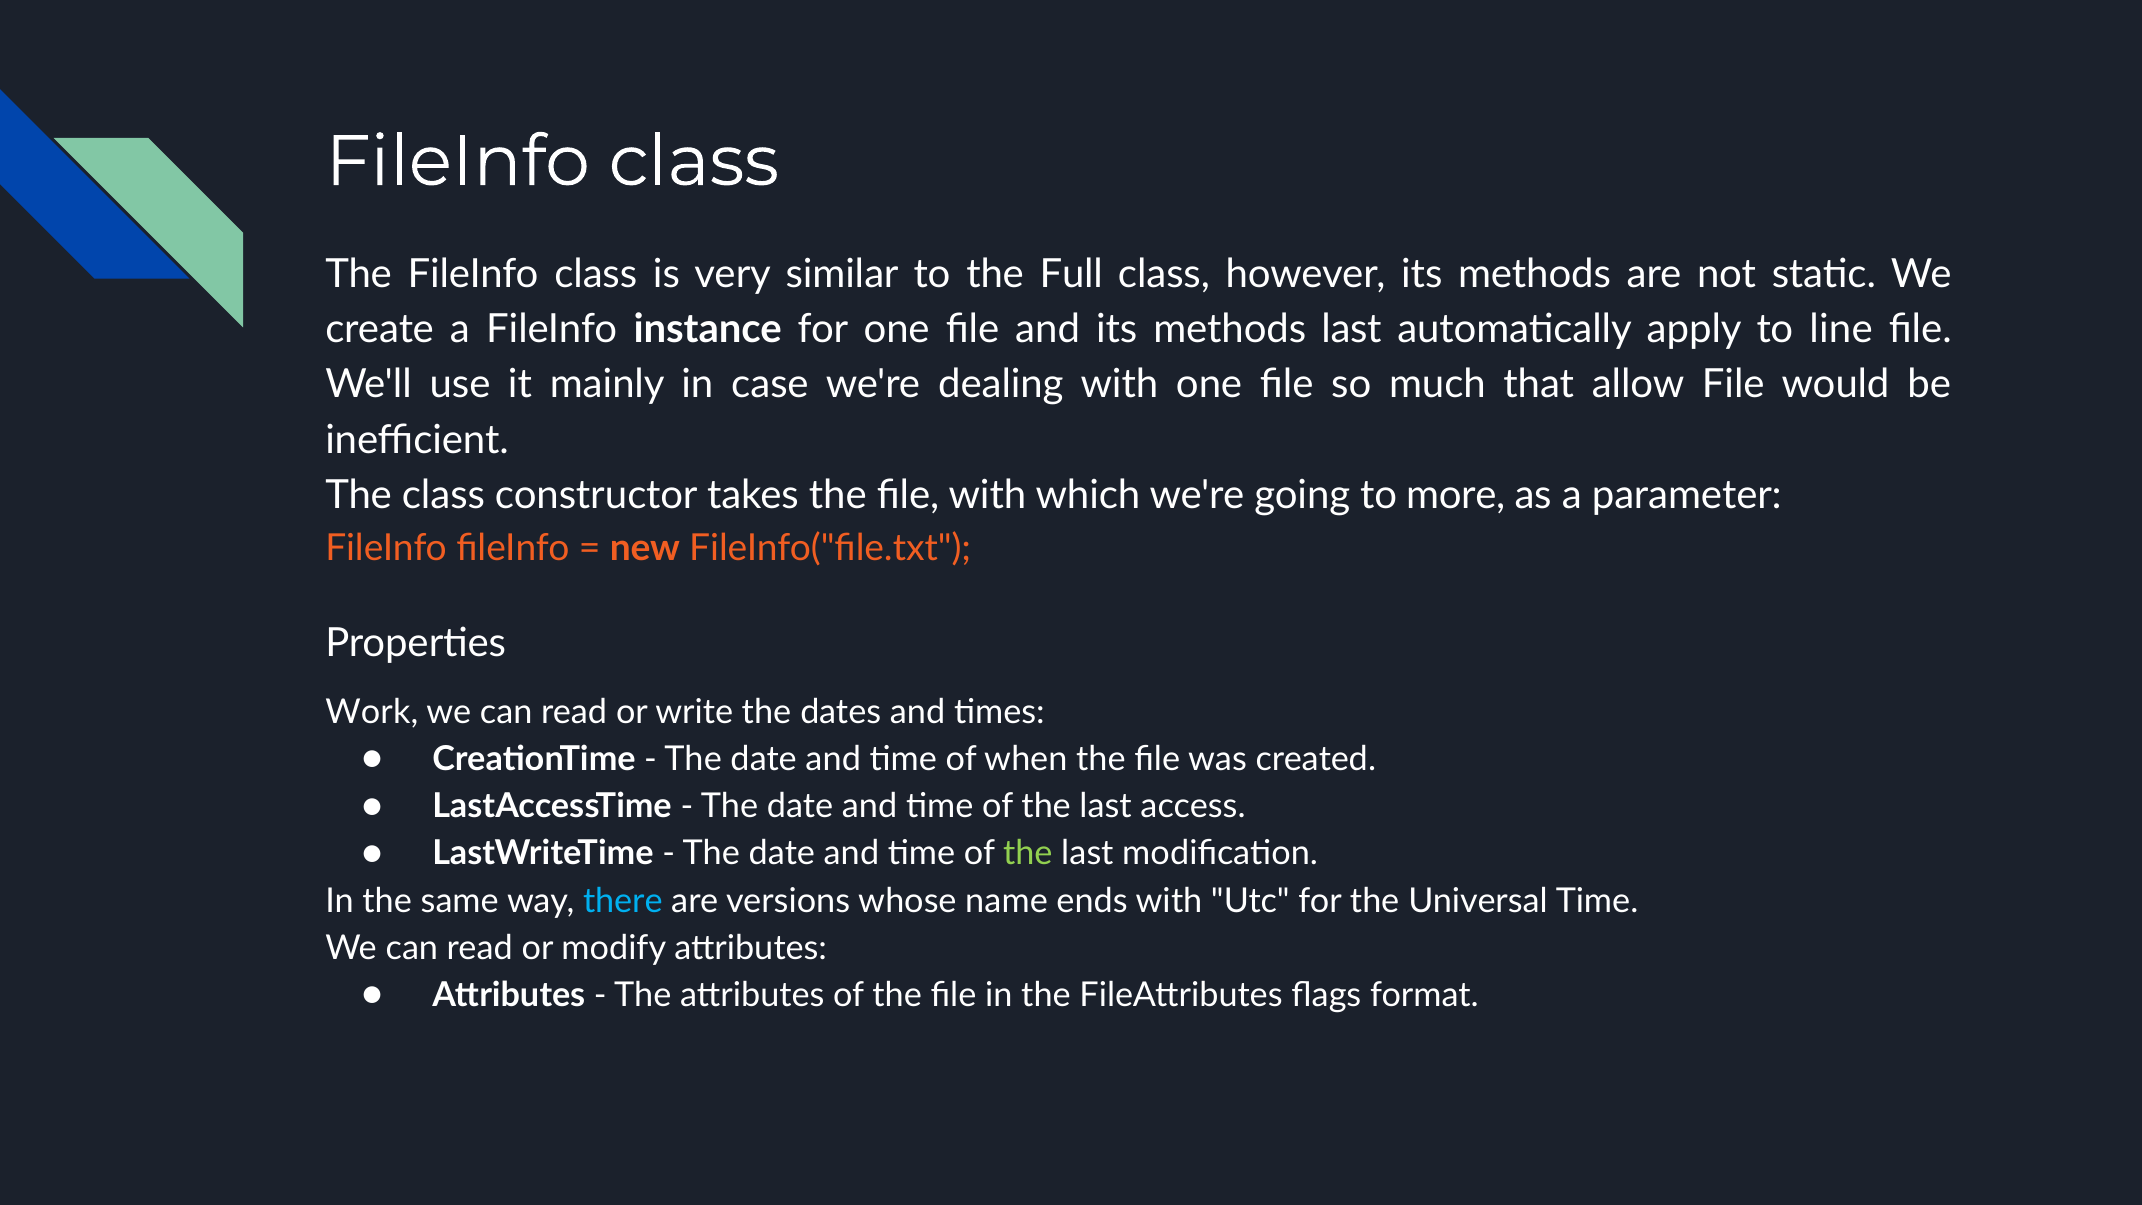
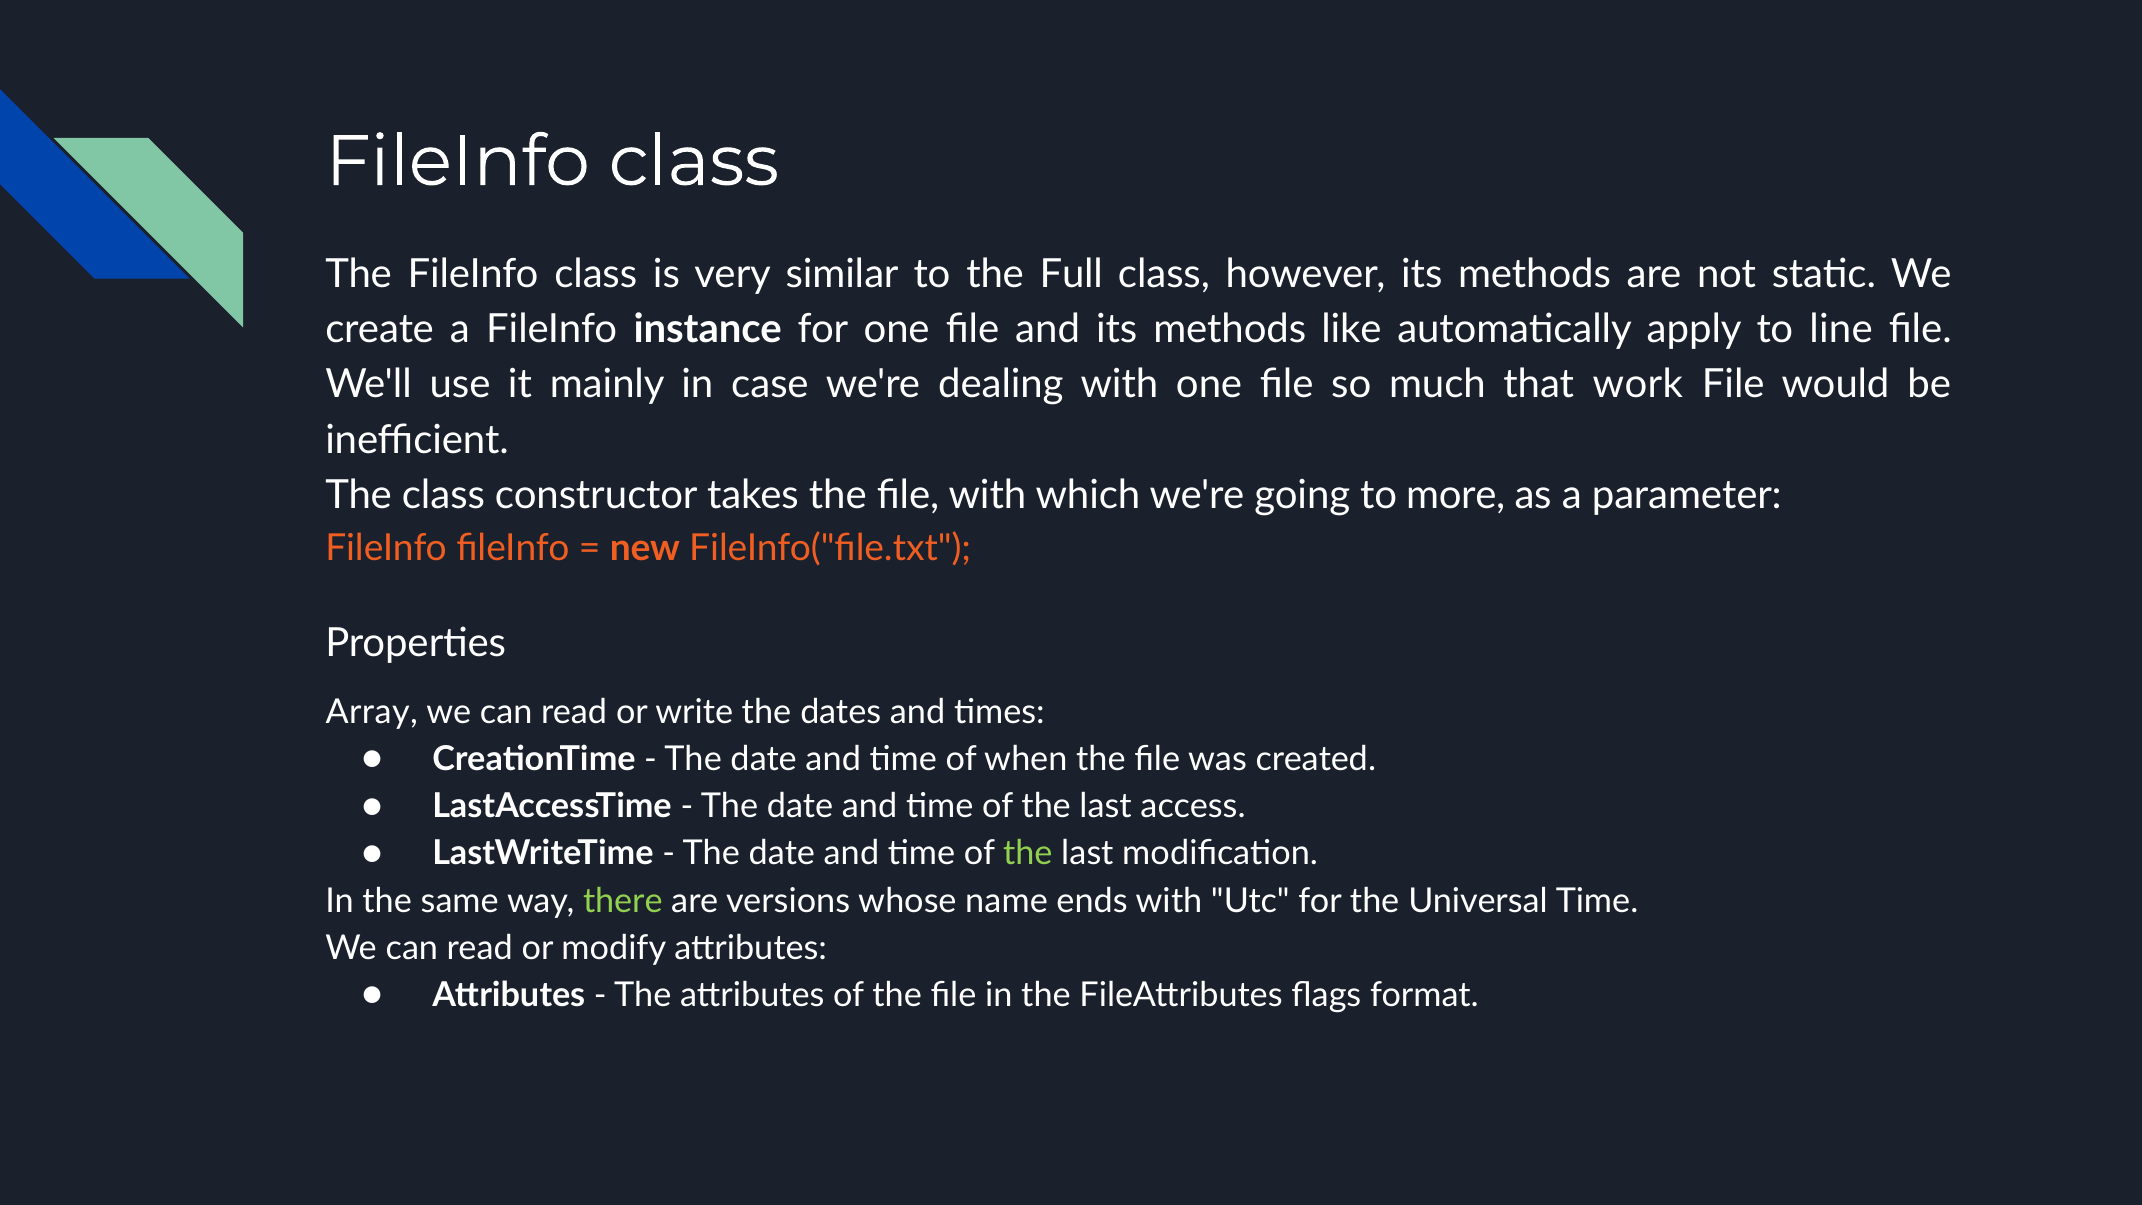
methods last: last -> like (1351, 329)
allow: allow -> work (1638, 385)
Work: Work -> Array (372, 712)
there colour: light blue -> light green (623, 901)
